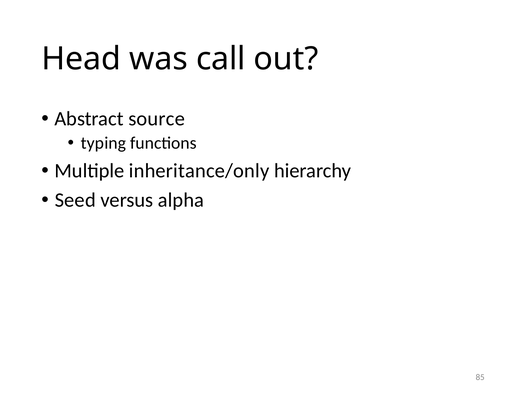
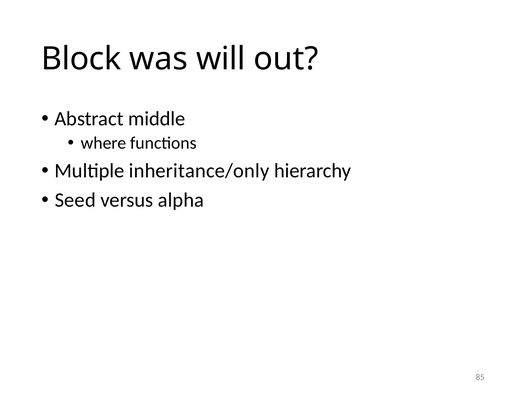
Head: Head -> Block (81, 59)
call: call -> will (221, 59)
source: source -> middle (157, 119)
typing: typing -> where (104, 143)
